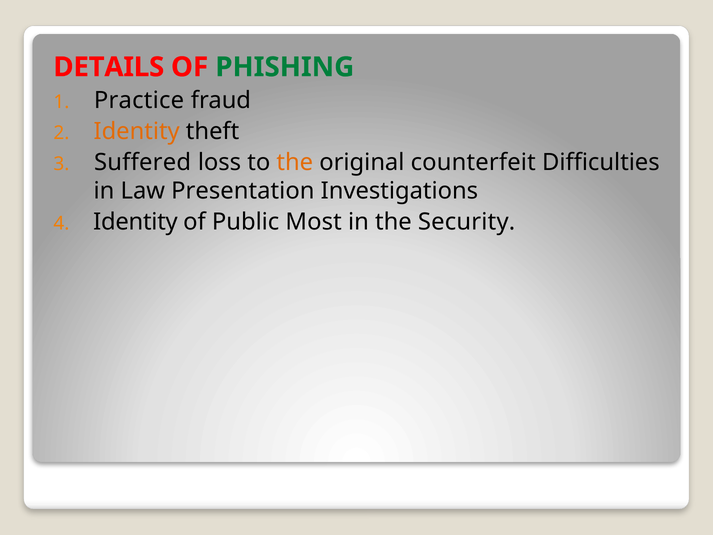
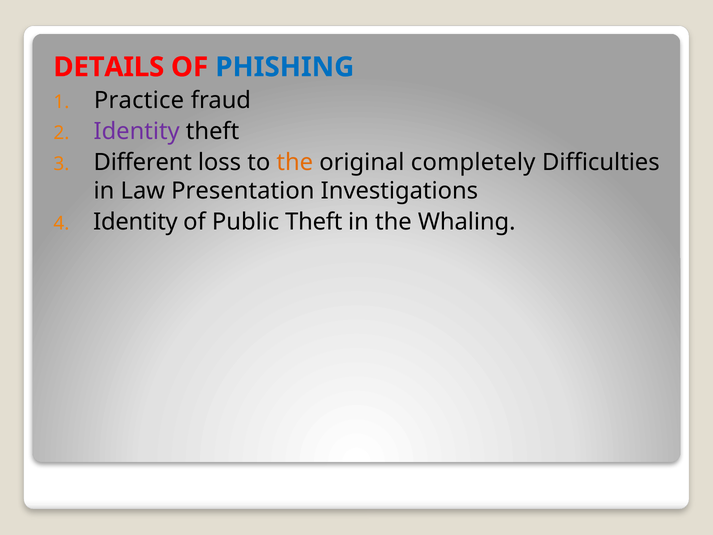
PHISHING colour: green -> blue (285, 67)
Identity colour: orange -> purple (137, 131)
Suffered: Suffered -> Different (143, 162)
counterfeit: counterfeit -> completely (473, 162)
Public Most: Most -> Theft (314, 222)
Security: Security -> Whaling (467, 222)
